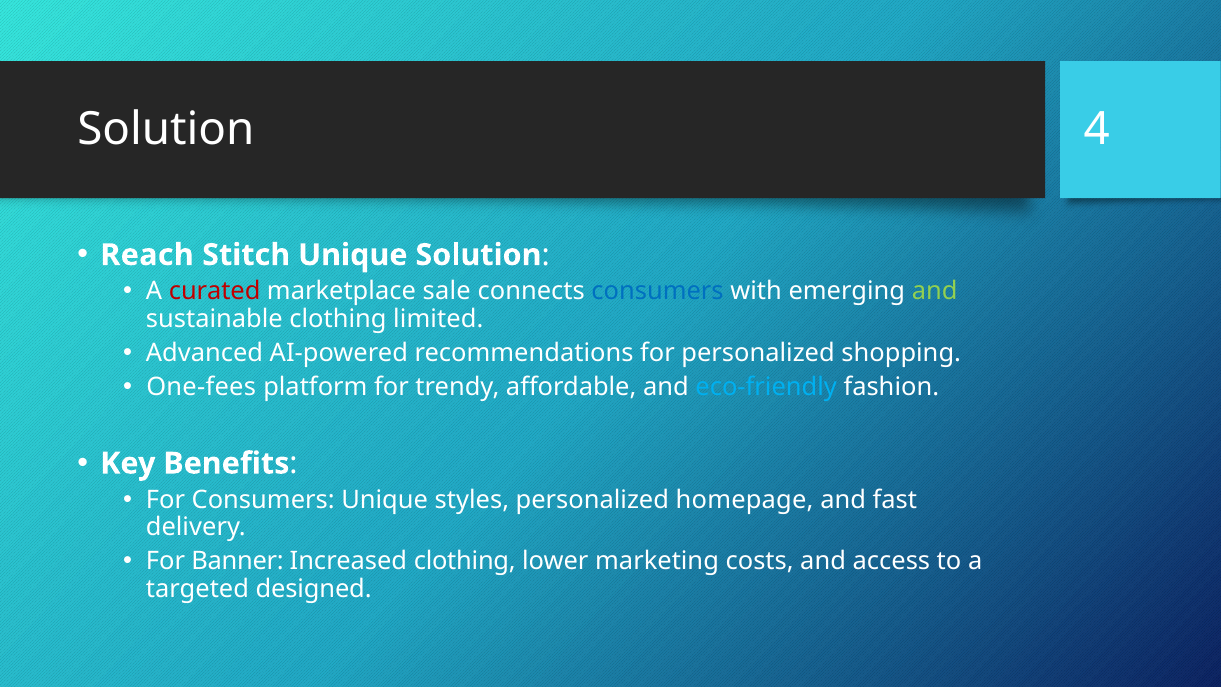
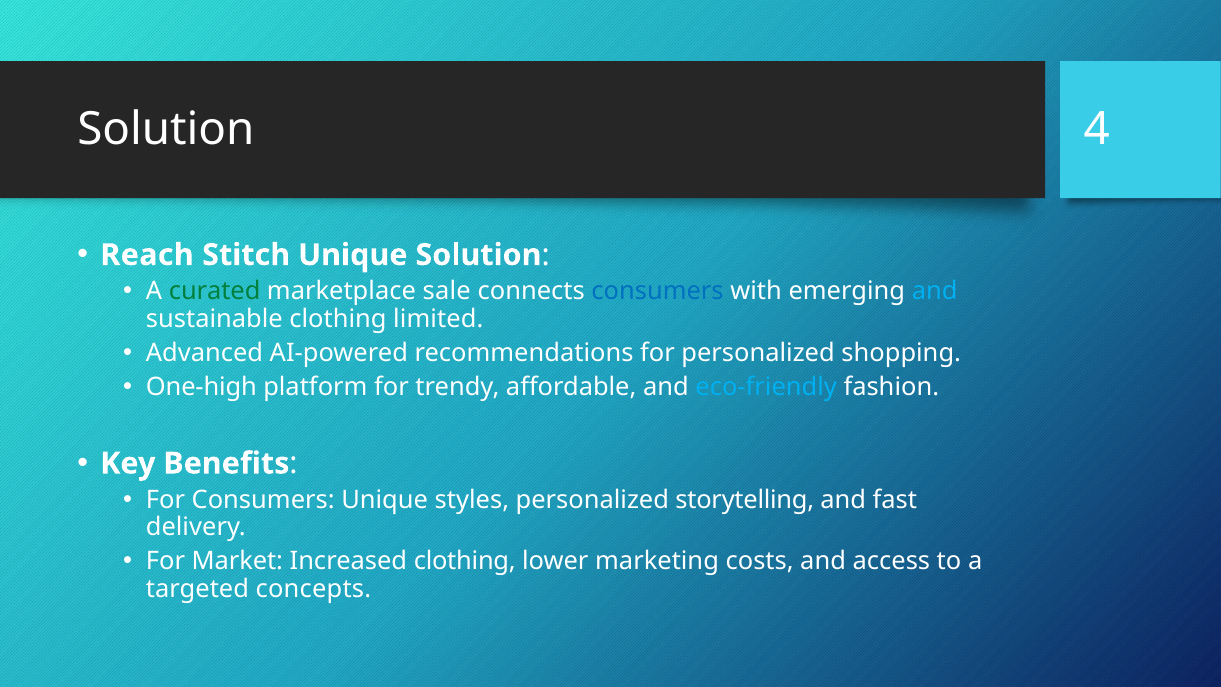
curated colour: red -> green (215, 291)
and colour: light green -> light blue (935, 291)
One-fees: One-fees -> One-high (201, 387)
homepage: homepage -> storytelling (745, 500)
Banner: Banner -> Market (237, 561)
designed: designed -> concepts (313, 589)
